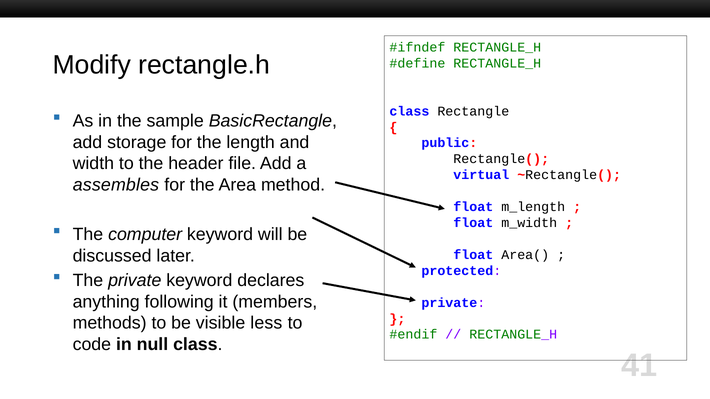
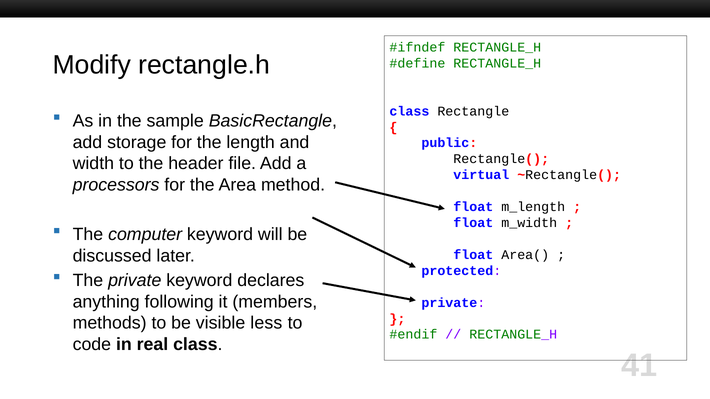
assembles: assembles -> processors (116, 185)
null: null -> real (152, 345)
